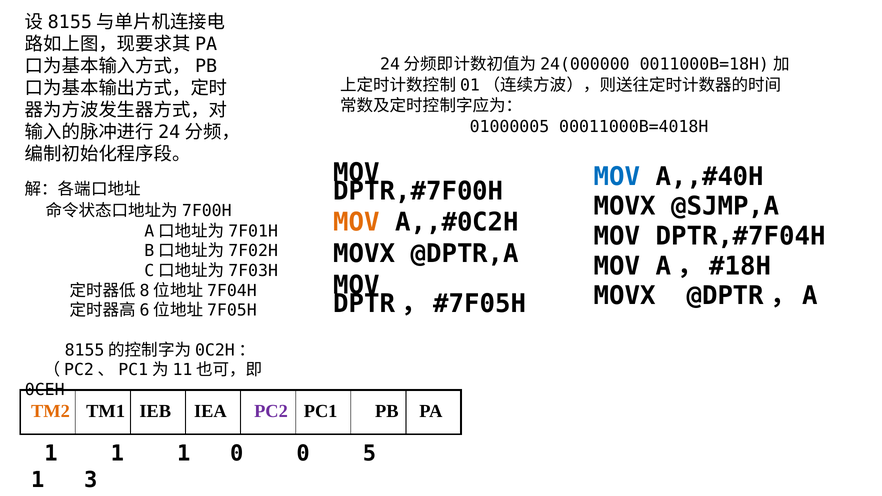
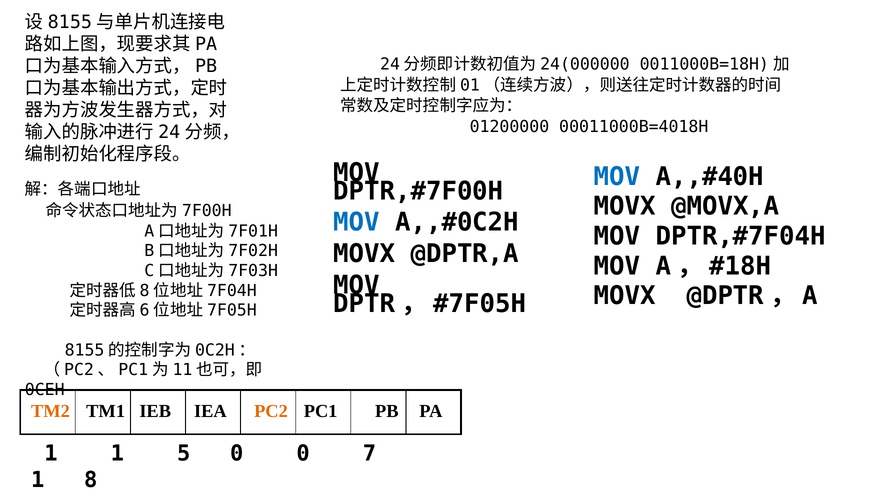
01000005: 01000005 -> 01200000 (509, 127)
@SJMP,A: @SJMP,A -> @MOVX,A (725, 206)
MOV colour: orange -> blue (357, 223)
PC2 colour: purple -> orange (271, 411)
1 1 1: 1 -> 5 (184, 454)
5: 5 -> 7 (369, 454)
3: 3 -> 8 (91, 480)
